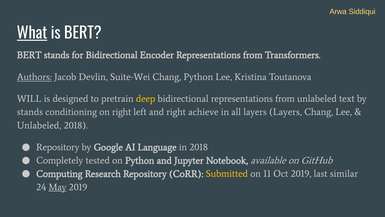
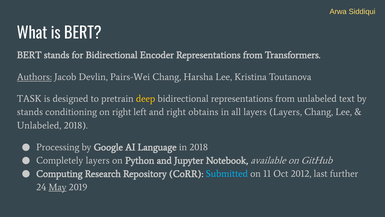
What underline: present -> none (32, 33)
Suite-Wei: Suite-Wei -> Pairs-Wei (130, 77)
Chang Python: Python -> Harsha (198, 77)
WILL: WILL -> TASK (29, 99)
achieve: achieve -> obtains (203, 112)
Repository: Repository -> Processing (58, 147)
Completely tested: tested -> layers (98, 160)
Submitted colour: yellow -> light blue (227, 173)
Oct 2019: 2019 -> 2012 (301, 173)
similar: similar -> further (344, 173)
